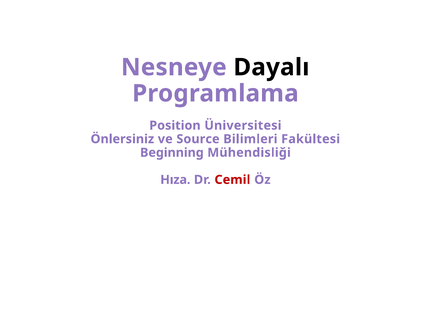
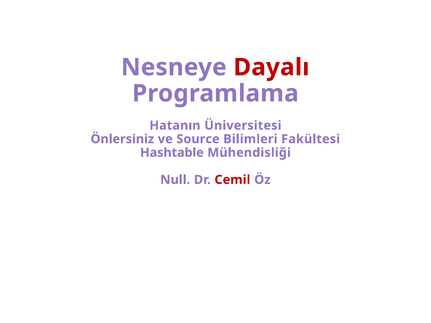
Dayalı colour: black -> red (271, 67)
Position: Position -> Hatanın (175, 126)
Beginning: Beginning -> Hashtable (172, 153)
Hıza: Hıza -> Null (175, 180)
